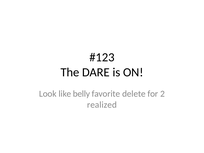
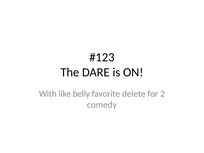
Look: Look -> With (48, 94)
realized: realized -> comedy (102, 105)
